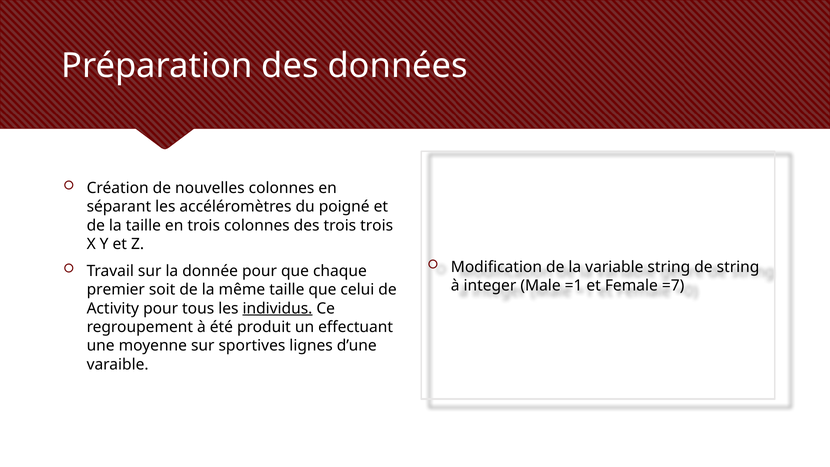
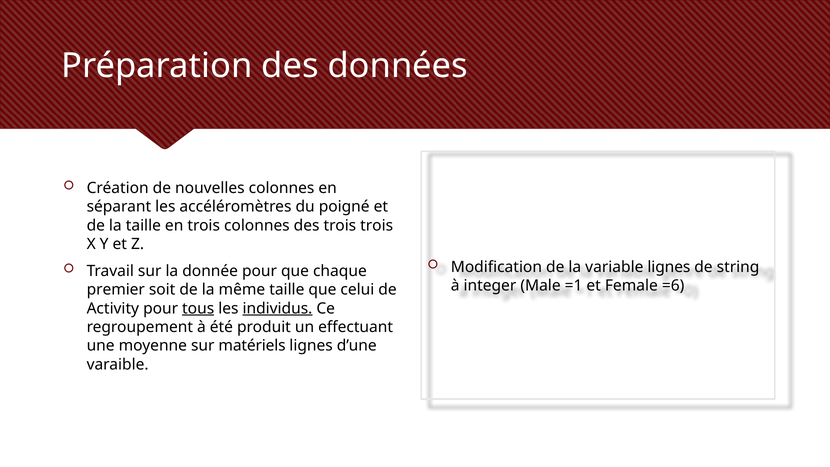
variable string: string -> lignes (669, 267)
=7: =7 -> =6 (673, 286)
tous underline: none -> present (198, 308)
sportives: sportives -> matériels (252, 346)
